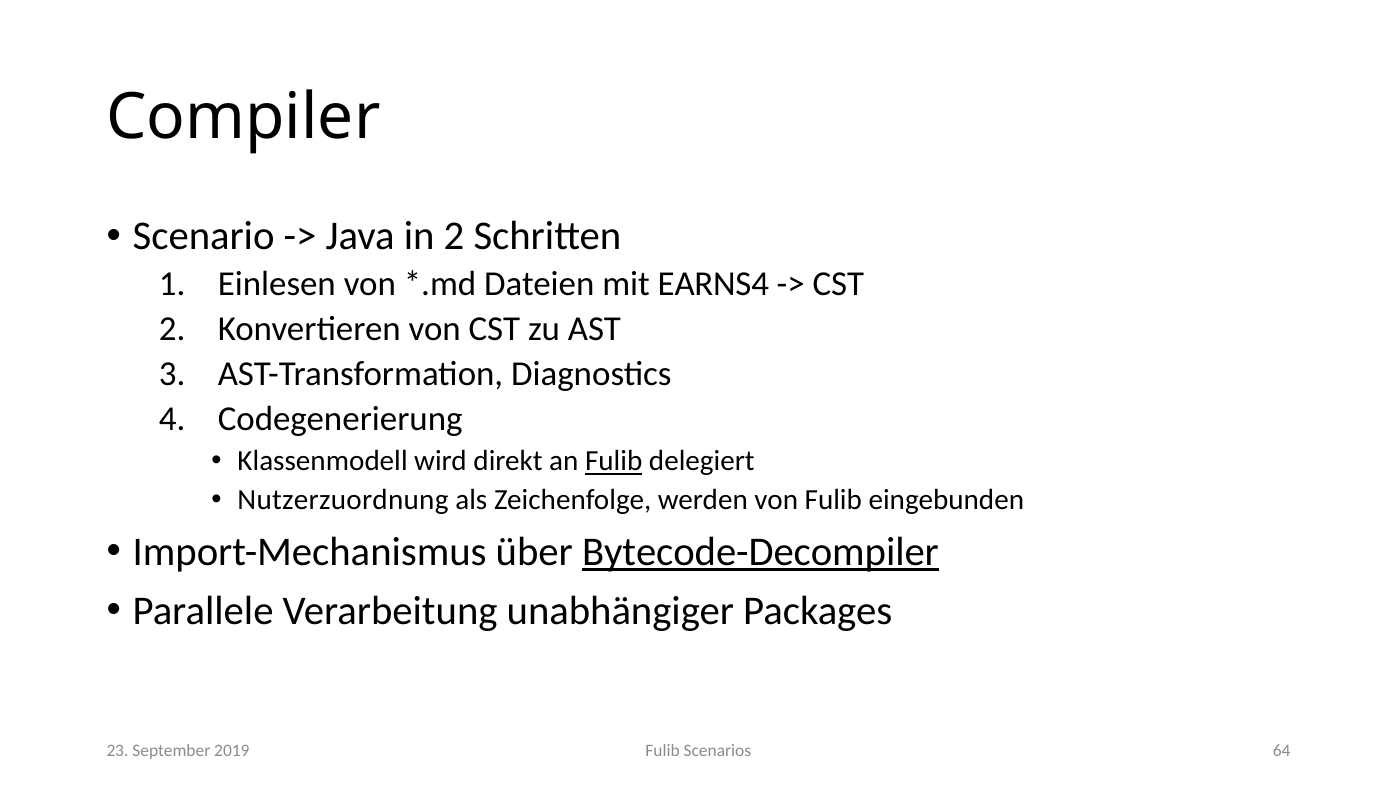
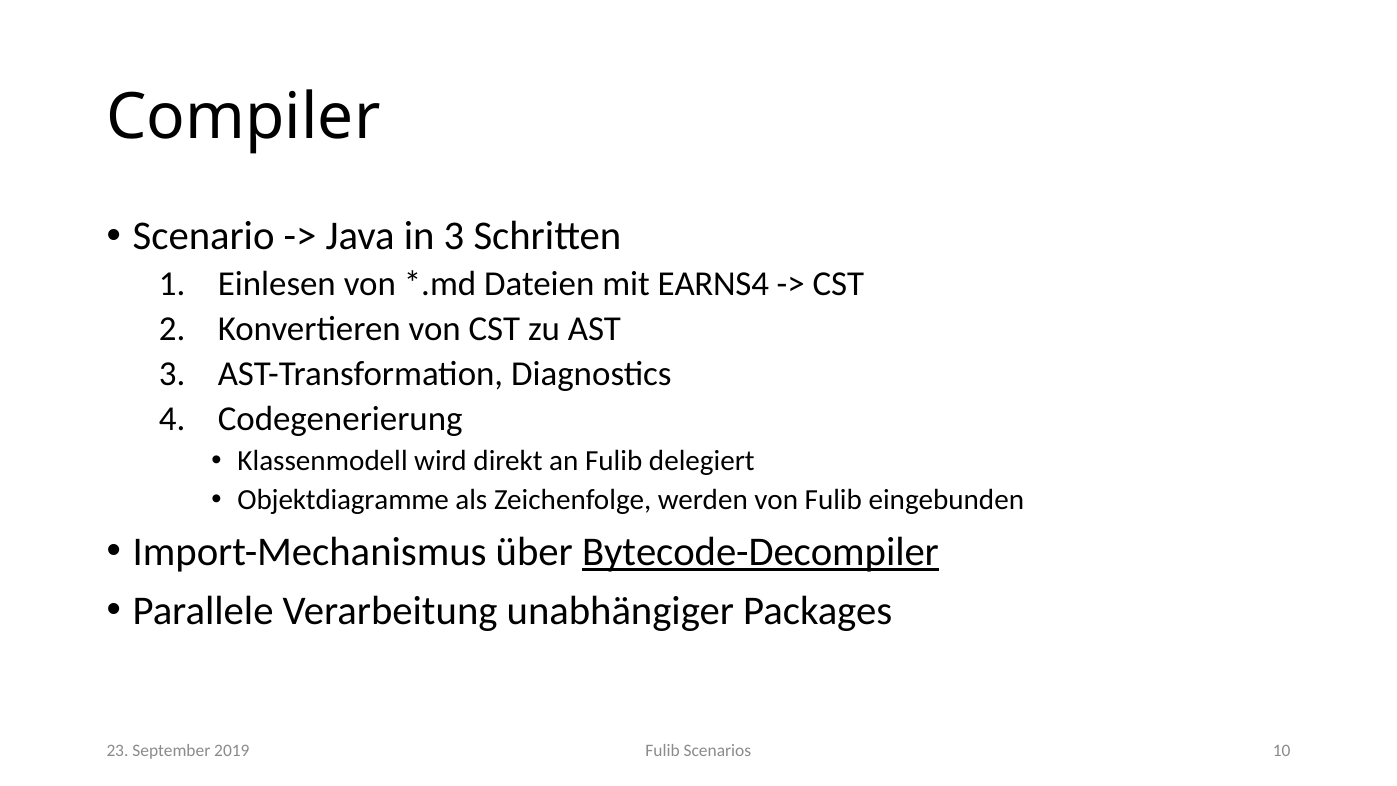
in 2: 2 -> 3 (454, 236)
Fulib underline: present -> none (614, 461)
Nutzerzuordnung: Nutzerzuordnung -> Objektdiagramme (343, 500)
64: 64 -> 10 (1282, 750)
